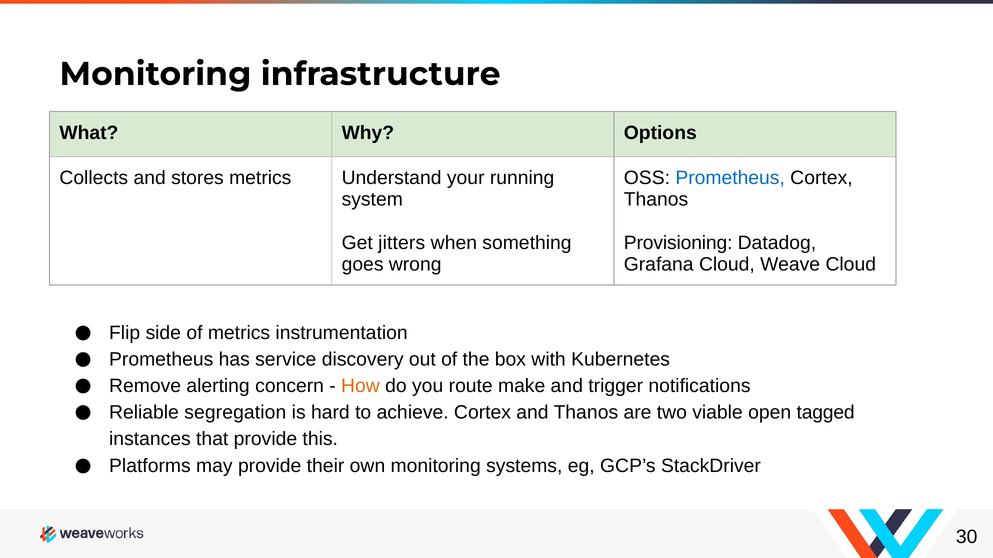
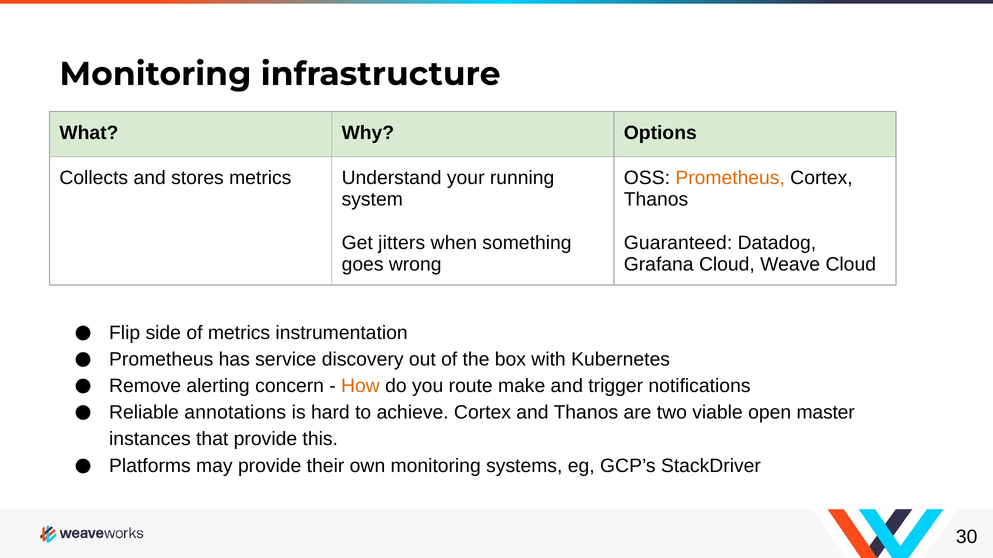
Prometheus colour: blue -> orange (730, 178)
Provisioning: Provisioning -> Guaranteed (678, 243)
segregation: segregation -> annotations (235, 413)
tagged: tagged -> master (826, 413)
